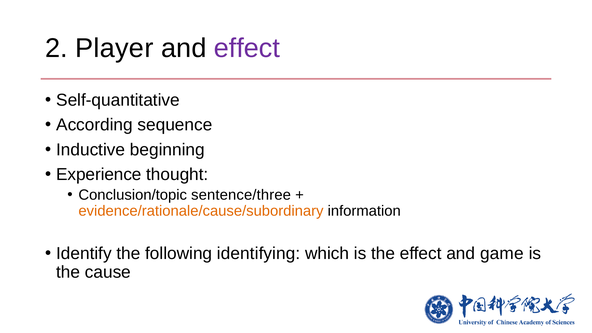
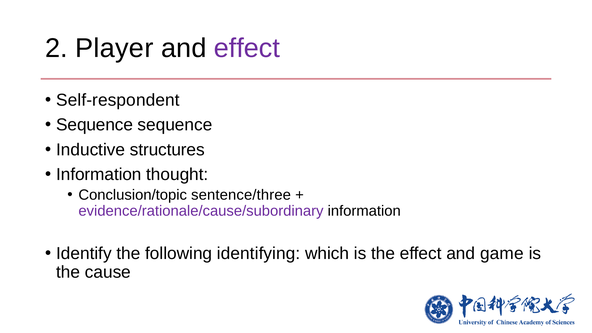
Self-quantitative: Self-quantitative -> Self-respondent (118, 100)
According: According -> Sequence (95, 125)
beginning: beginning -> structures (167, 150)
Experience: Experience -> Information (99, 175)
evidence/rationale/cause/subordinary colour: orange -> purple (201, 211)
